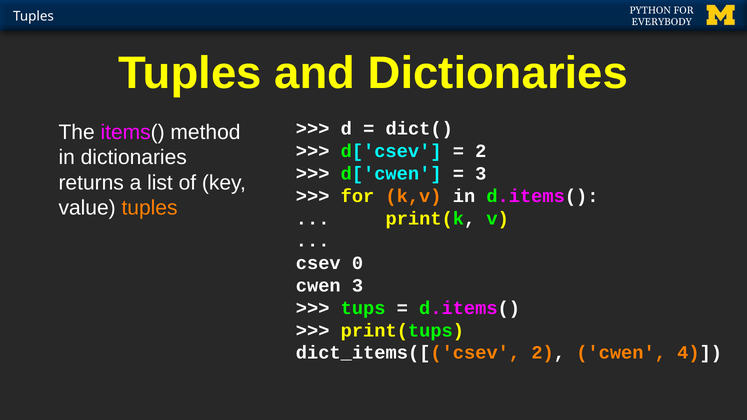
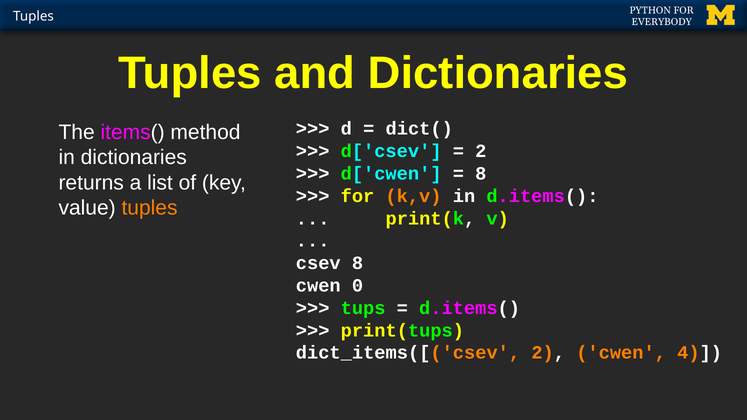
3: 3 -> 8 (481, 174)
csev 0: 0 -> 8 (358, 263)
cwen 3: 3 -> 0 (358, 286)
